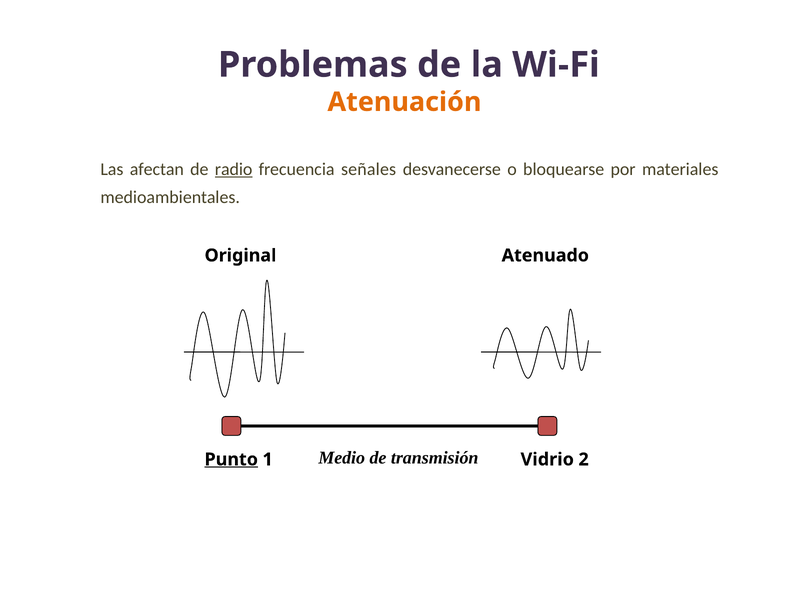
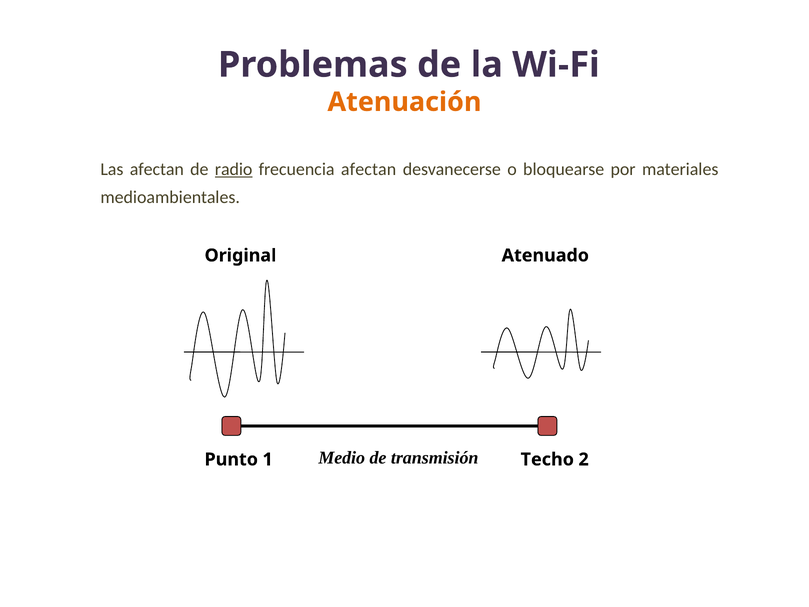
frecuencia señales: señales -> afectan (369, 169)
Punto underline: present -> none (231, 459)
Vidrio: Vidrio -> Techo (547, 459)
